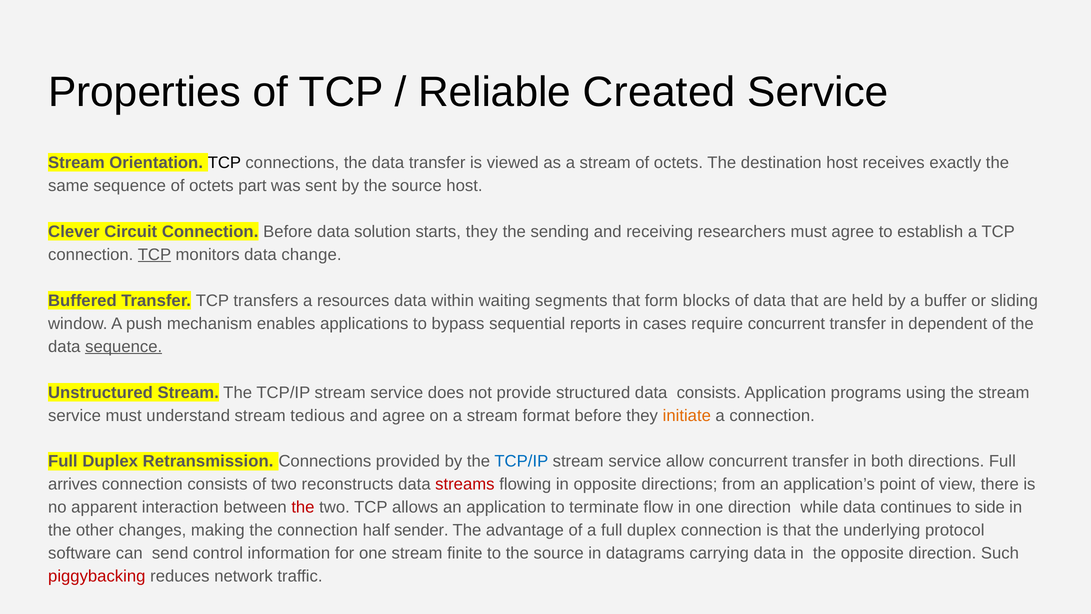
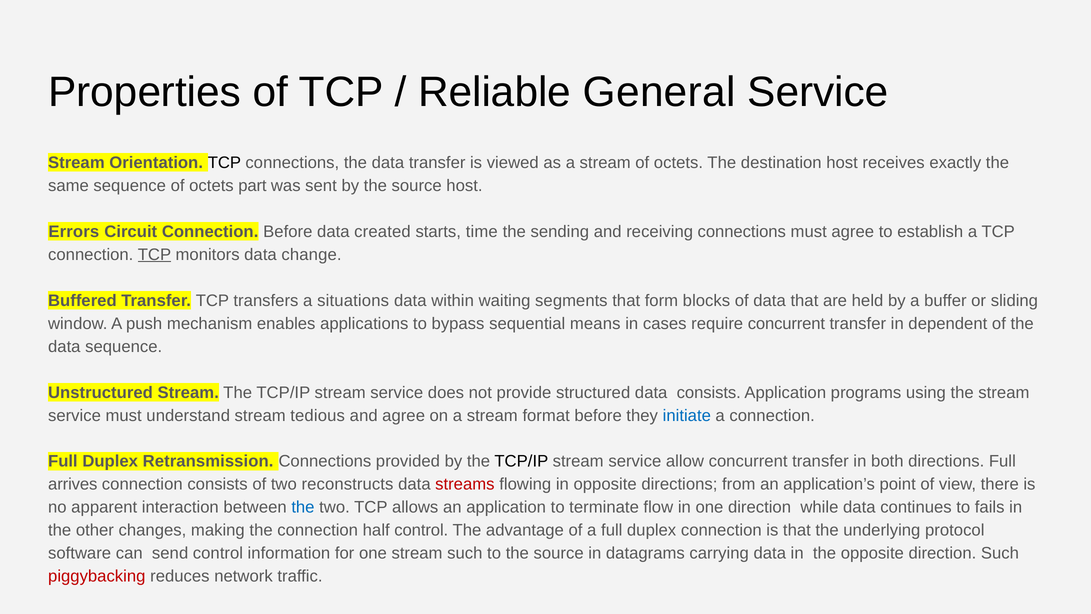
Created: Created -> General (659, 92)
Clever: Clever -> Errors (74, 231)
solution: solution -> created (382, 231)
starts they: they -> time (482, 231)
receiving researchers: researchers -> connections (742, 231)
resources: resources -> situations (353, 300)
reports: reports -> means (595, 323)
sequence underline: present -> none (124, 346)
initiate colour: orange -> blue (687, 415)
TCP/IP colour: blue -> black (521, 461)
the colour: red -> blue (303, 507)
side: side -> fails (990, 507)
half sender: sender -> control (421, 530)
stream finite: finite -> such (465, 553)
